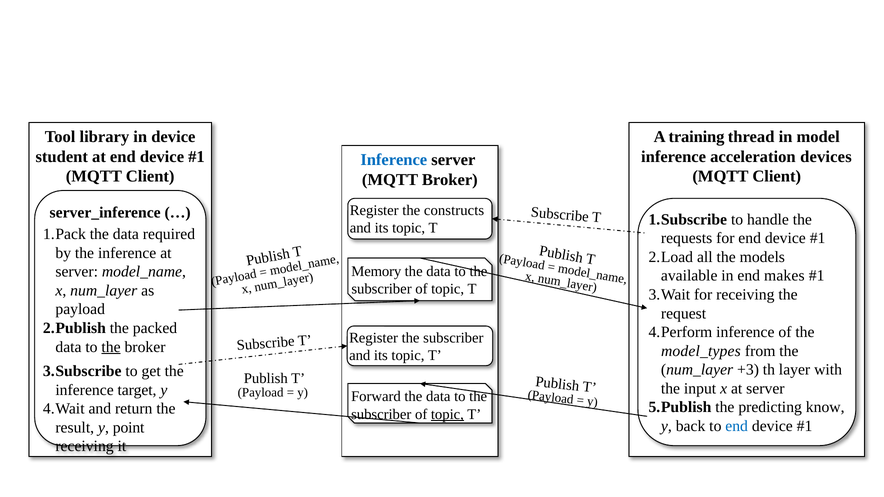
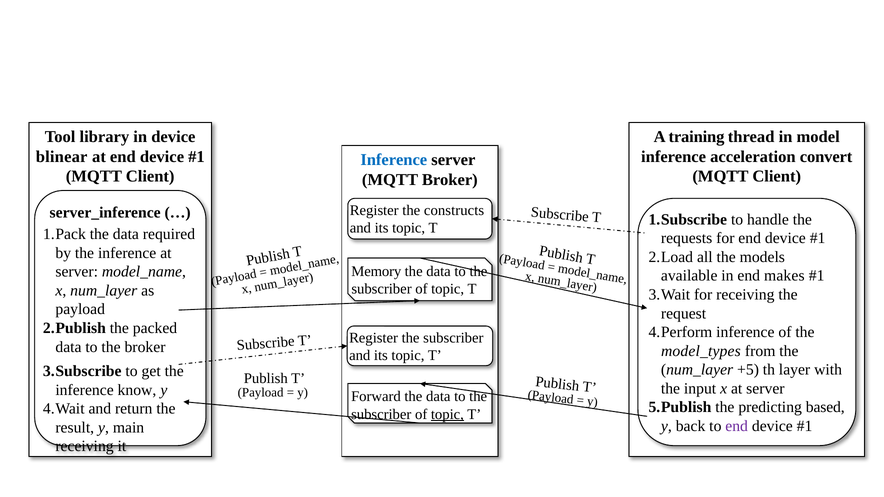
student: student -> blinear (62, 157)
devices: devices -> convert (826, 157)
the underline: present -> none (111, 347)
+3: +3 -> +5 (748, 370)
target: target -> know (137, 390)
know: know -> based (825, 408)
end colour: blue -> purple (737, 426)
point: point -> main (129, 428)
